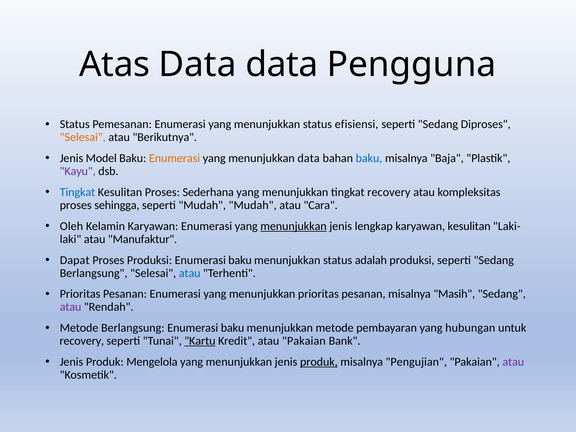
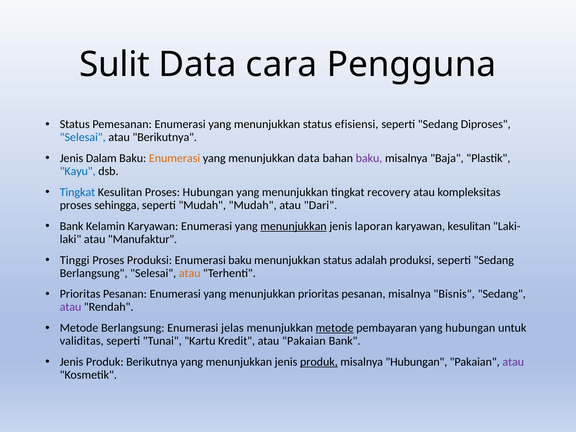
Atas: Atas -> Sulit (115, 65)
Data data: data -> cara (281, 65)
Selesai colour: orange -> blue (83, 137)
Model: Model -> Dalam (101, 158)
baku colour: blue -> purple (369, 158)
Kayu colour: purple -> blue (78, 171)
Proses Sederhana: Sederhana -> Hubungan (208, 192)
Cara: Cara -> Dari (321, 205)
Oleh: Oleh -> Bank (72, 226)
lengkap: lengkap -> laporan (374, 226)
Dapat: Dapat -> Tinggi (75, 260)
atau colour: blue -> orange (190, 273)
Masih: Masih -> Bisnis (454, 294)
baku: baku -> jelas (232, 328)
metode underline: none -> present (335, 328)
recovery: recovery -> validitas (82, 341)
Kartu underline: present -> none (200, 341)
Produk Mengelola: Mengelola -> Berikutnya (152, 362)
misalnya Pengujian: Pengujian -> Hubungan (416, 362)
